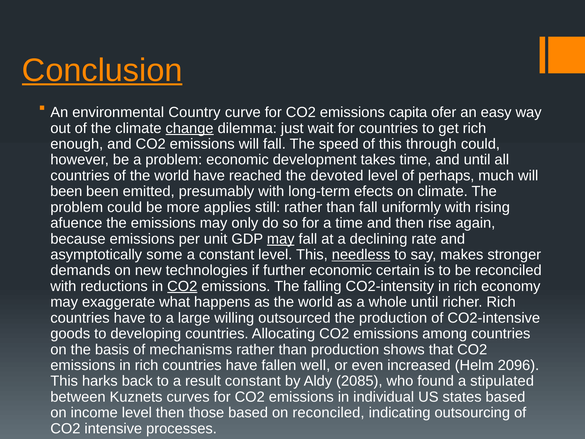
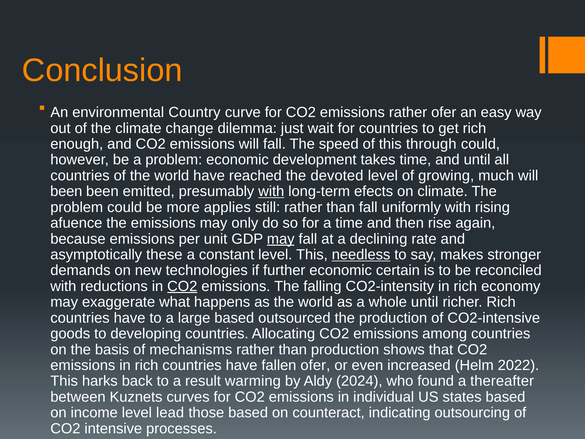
Conclusion underline: present -> none (102, 70)
emissions capita: capita -> rather (408, 112)
change underline: present -> none (190, 128)
perhaps: perhaps -> growing (446, 176)
with underline: none -> present (271, 191)
some: some -> these (164, 255)
large willing: willing -> based (234, 318)
fallen well: well -> ofer (315, 365)
2096: 2096 -> 2022 (518, 365)
result constant: constant -> warming (253, 381)
2085: 2085 -> 2024 (359, 381)
stipulated: stipulated -> thereafter (502, 381)
level then: then -> lead (170, 413)
on reconciled: reconciled -> counteract (329, 413)
